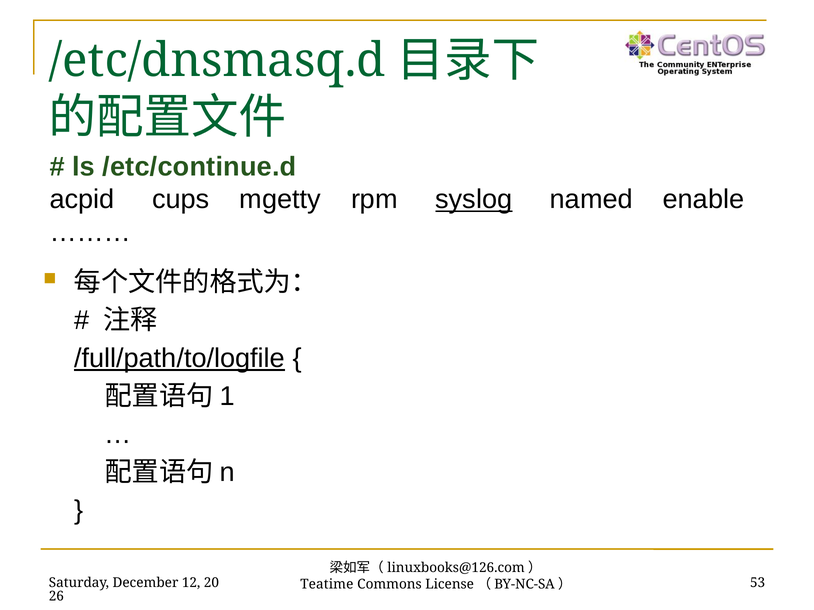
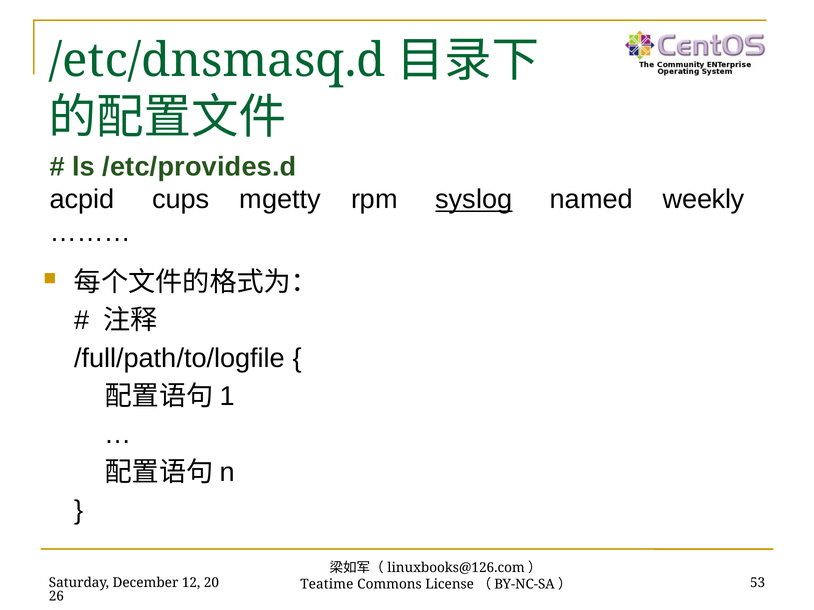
/etc/continue.d: /etc/continue.d -> /etc/provides.d (199, 167)
enable: enable -> weekly (704, 200)
/full/path/to/logfile underline: present -> none (180, 359)
